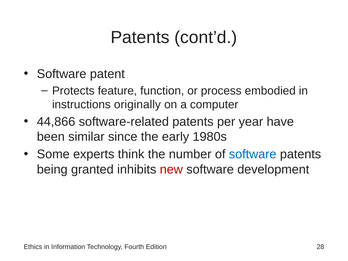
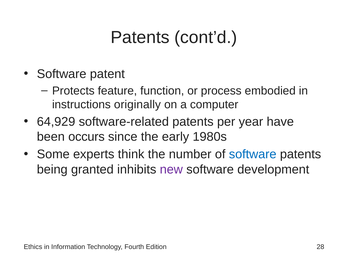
44,866: 44,866 -> 64,929 (56, 122)
similar: similar -> occurs (86, 137)
new colour: red -> purple (171, 169)
